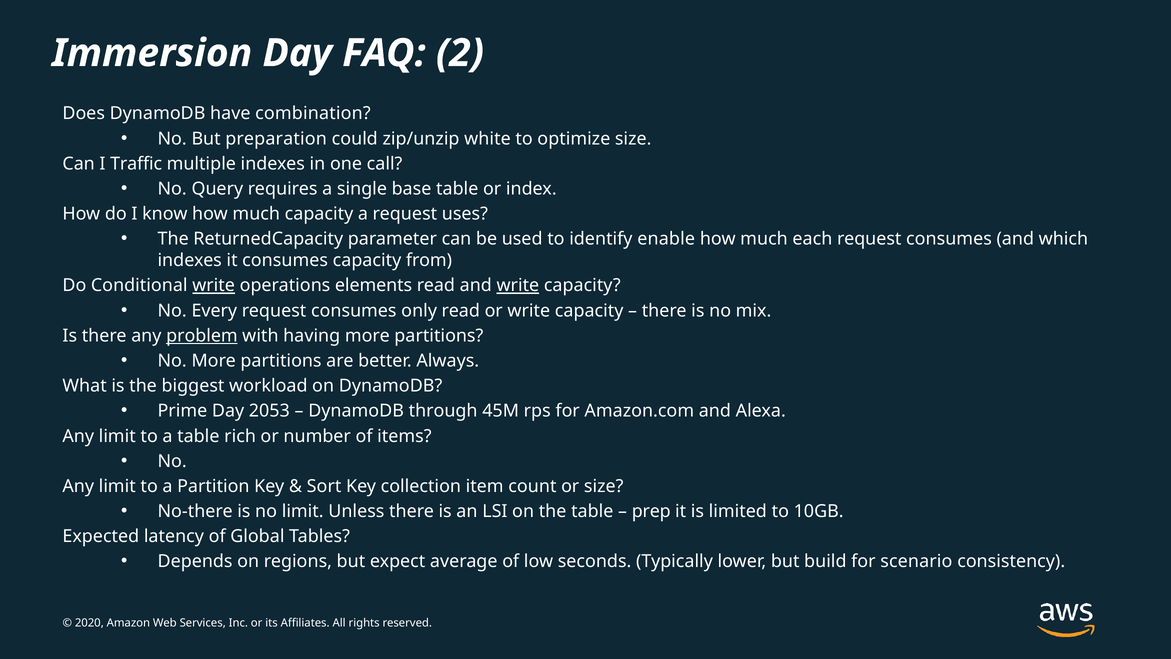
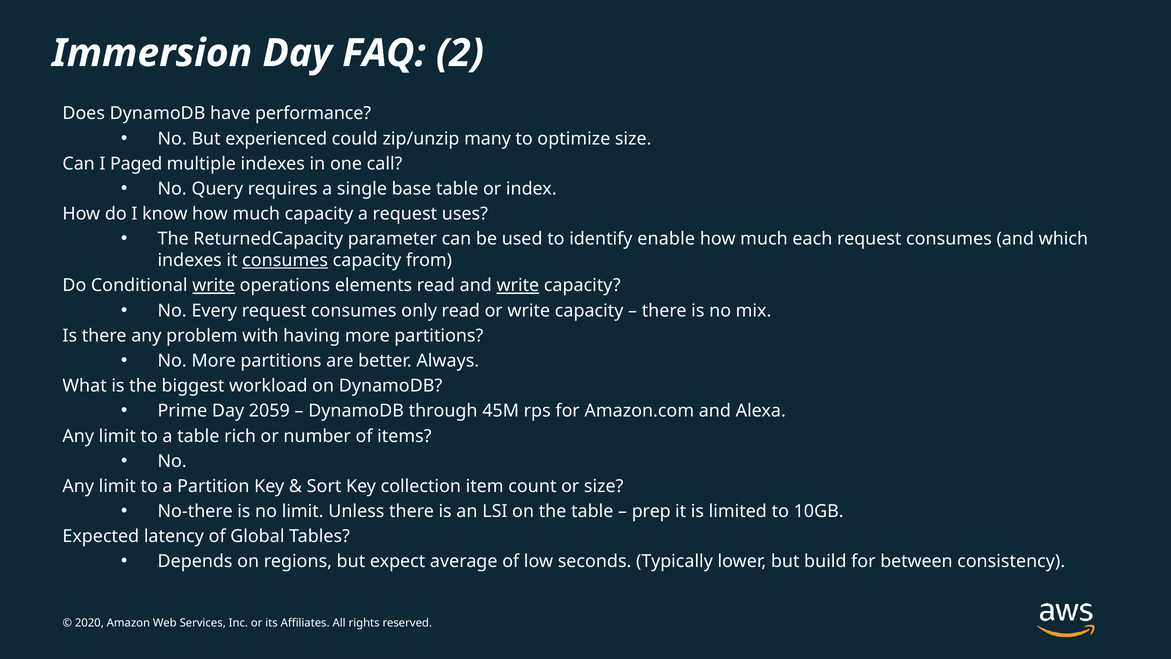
combination: combination -> performance (313, 114)
preparation: preparation -> experienced (276, 139)
white: white -> many (488, 139)
Traffic: Traffic -> Paged (136, 164)
consumes underline: none -> present (285, 260)
problem underline: present -> none (202, 336)
2053: 2053 -> 2059 (269, 411)
scenario: scenario -> between (916, 561)
